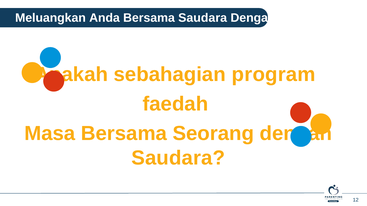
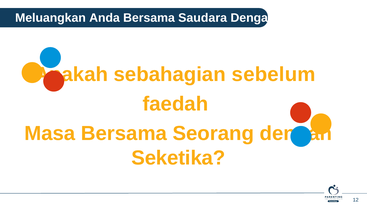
program: program -> sebelum (274, 75)
Saudara: Saudara -> Seketika (178, 158)
